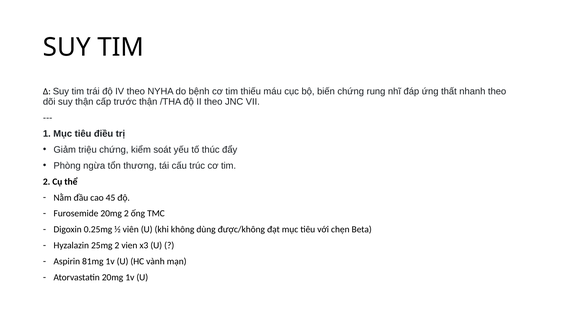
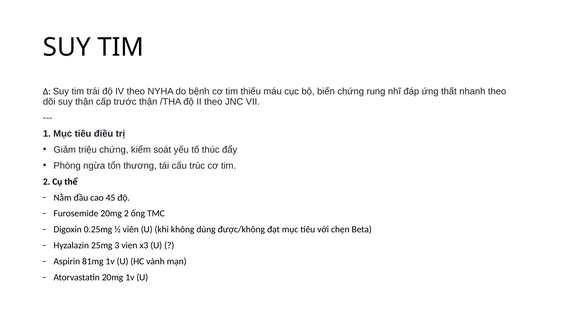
25mg 2: 2 -> 3 (117, 246)
